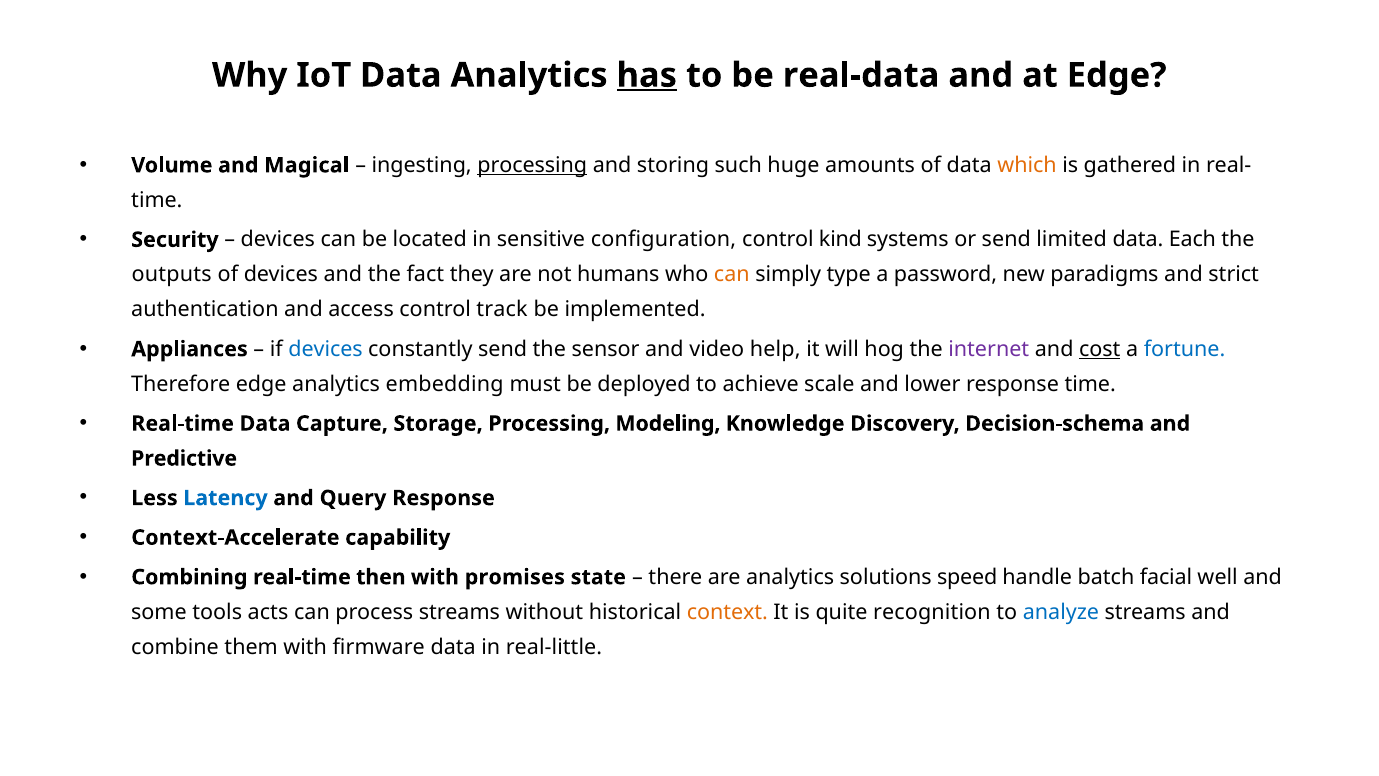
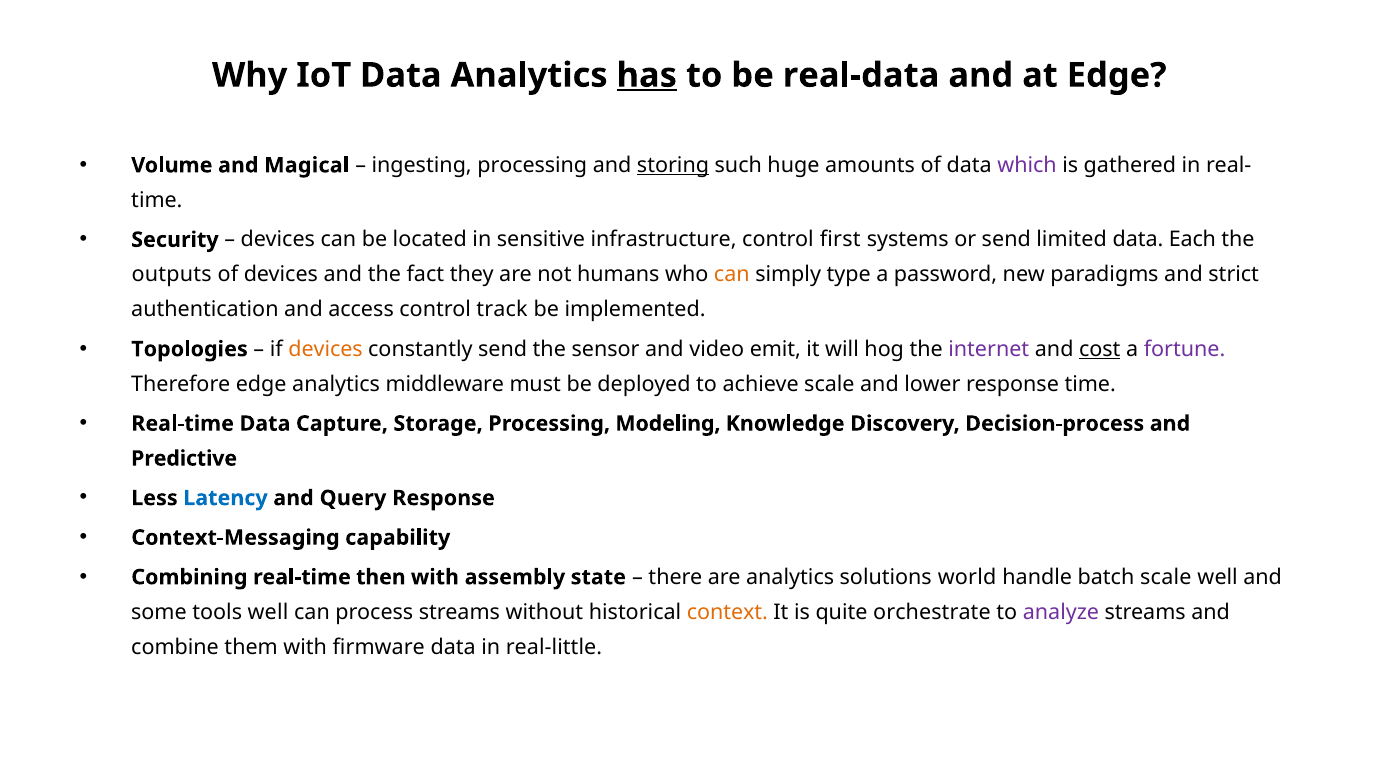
processing underline: present -> none (532, 165)
storing underline: none -> present (673, 165)
which colour: orange -> purple (1027, 165)
configuration: configuration -> infrastructure (664, 240)
kind: kind -> first (840, 240)
Appliances: Appliances -> Topologies (189, 349)
devices colour: blue -> orange (326, 349)
help: help -> emit (775, 349)
fortune colour: blue -> purple (1185, 349)
embedding: embedding -> middleware (445, 384)
Decision-schema: Decision-schema -> Decision-process (1055, 423)
Context-Accelerate: Context-Accelerate -> Context-Messaging (235, 537)
promises: promises -> assembly (515, 577)
speed: speed -> world (967, 577)
batch facial: facial -> scale (1166, 577)
tools acts: acts -> well (268, 612)
recognition: recognition -> orchestrate (932, 612)
analyze colour: blue -> purple (1061, 612)
